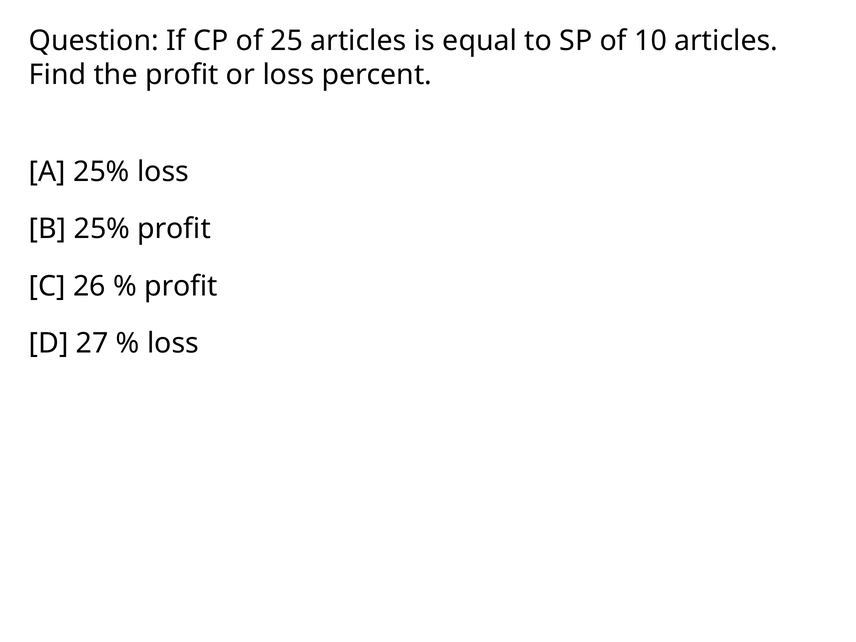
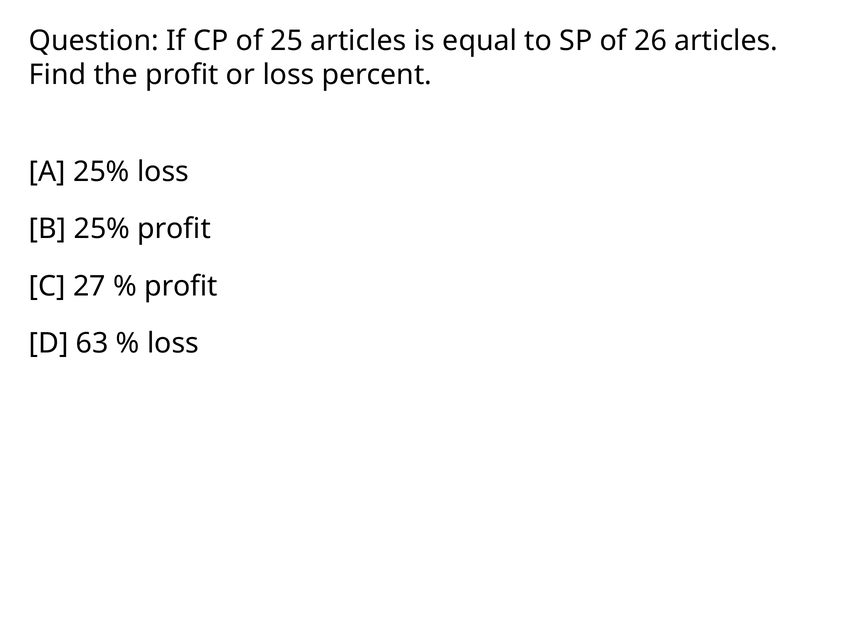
10: 10 -> 26 (651, 41)
26: 26 -> 27 (89, 286)
27: 27 -> 63 (92, 343)
